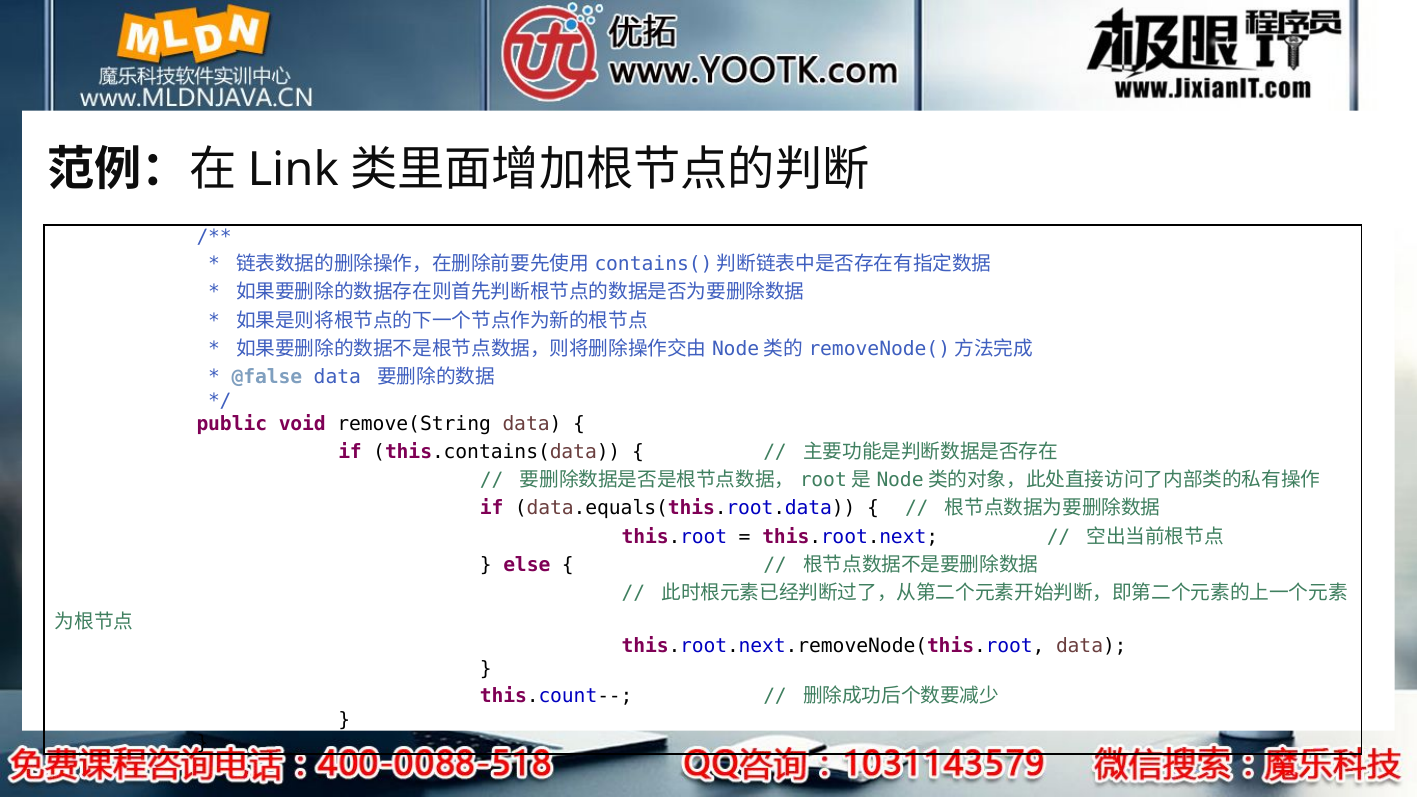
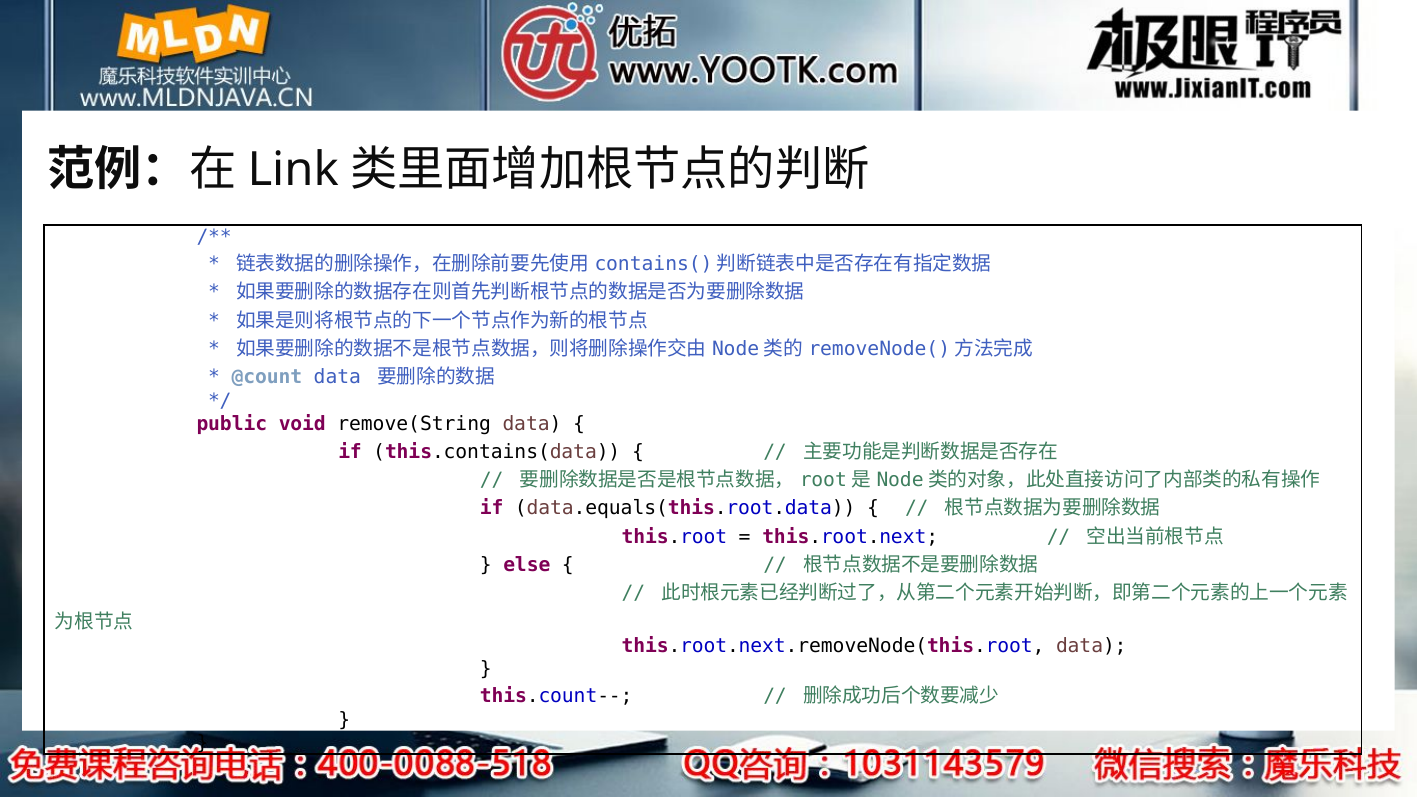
@false: @false -> @count (267, 378)
